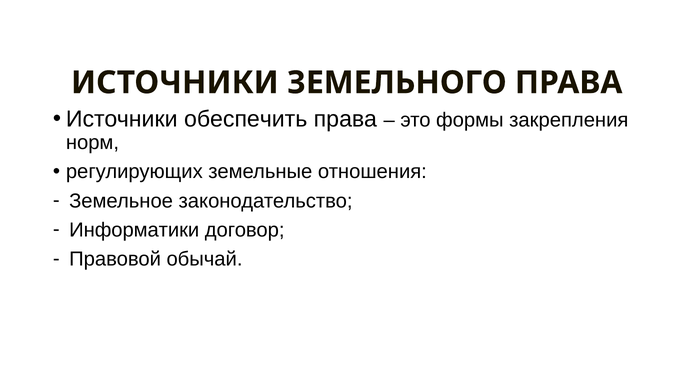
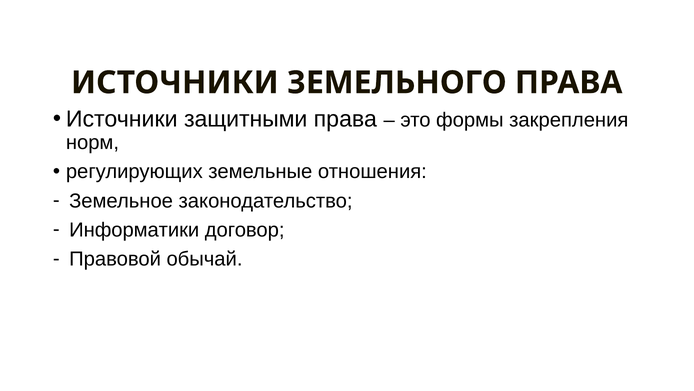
обеспечить: обеспечить -> защитными (246, 119)
